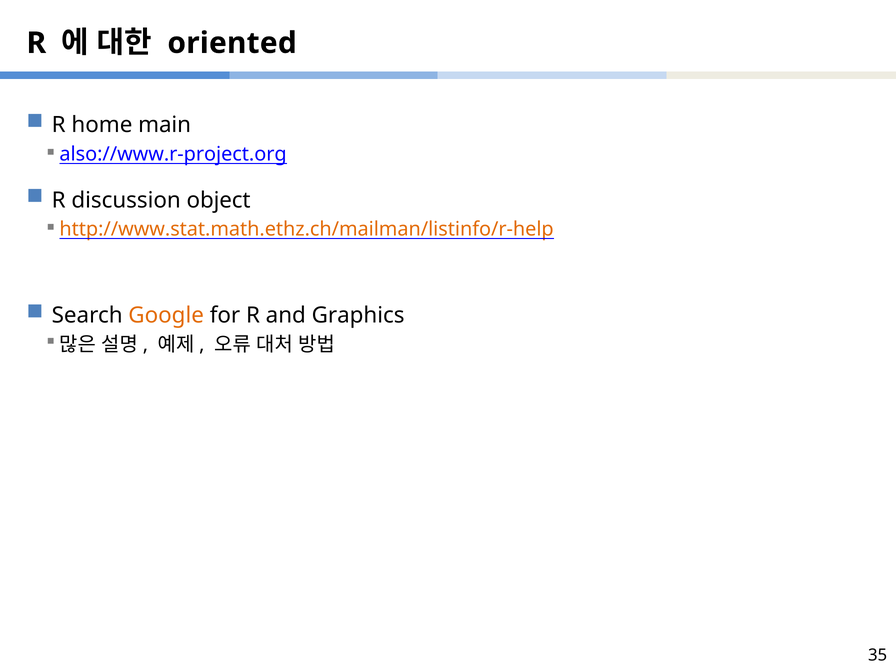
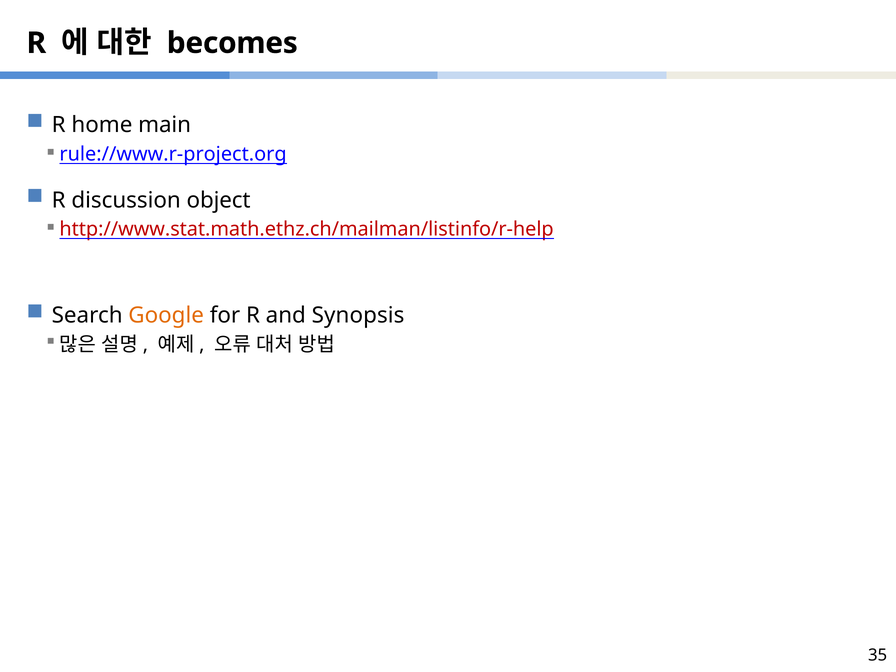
oriented: oriented -> becomes (232, 43)
also://www.r-project.org: also://www.r-project.org -> rule://www.r-project.org (173, 154)
http://www.stat.math.ethz.ch/mailman/listinfo/r-help colour: orange -> red (307, 229)
Graphics: Graphics -> Synopsis (358, 316)
